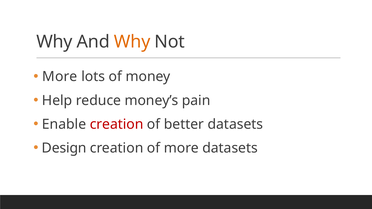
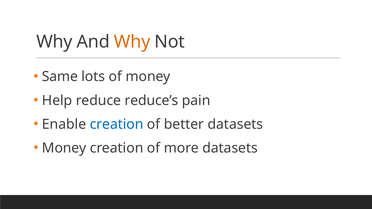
More: More -> Same (60, 77)
money’s: money’s -> reduce’s (152, 101)
creation colour: red -> blue (117, 124)
Design: Design -> Money (64, 148)
